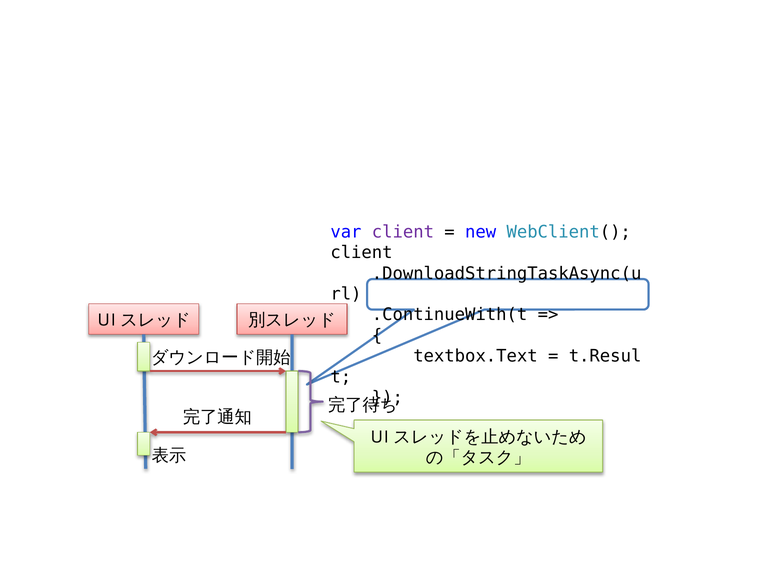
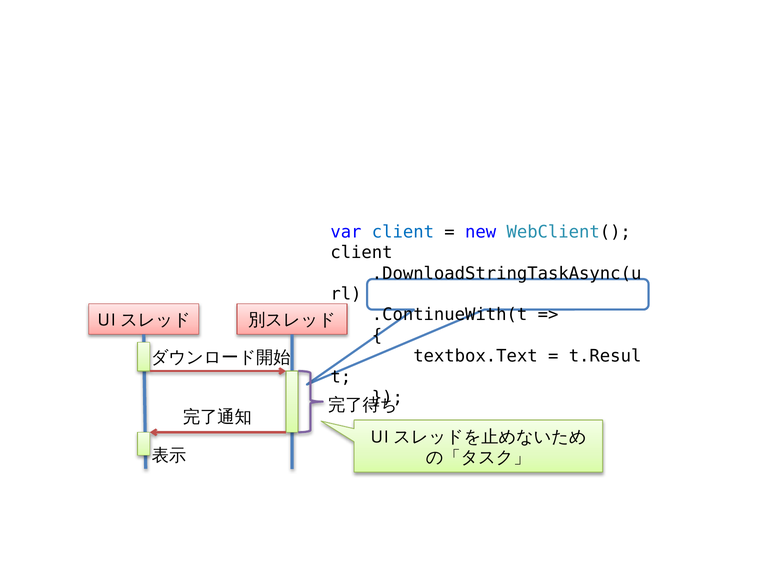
client colour: purple -> blue (403, 232)
